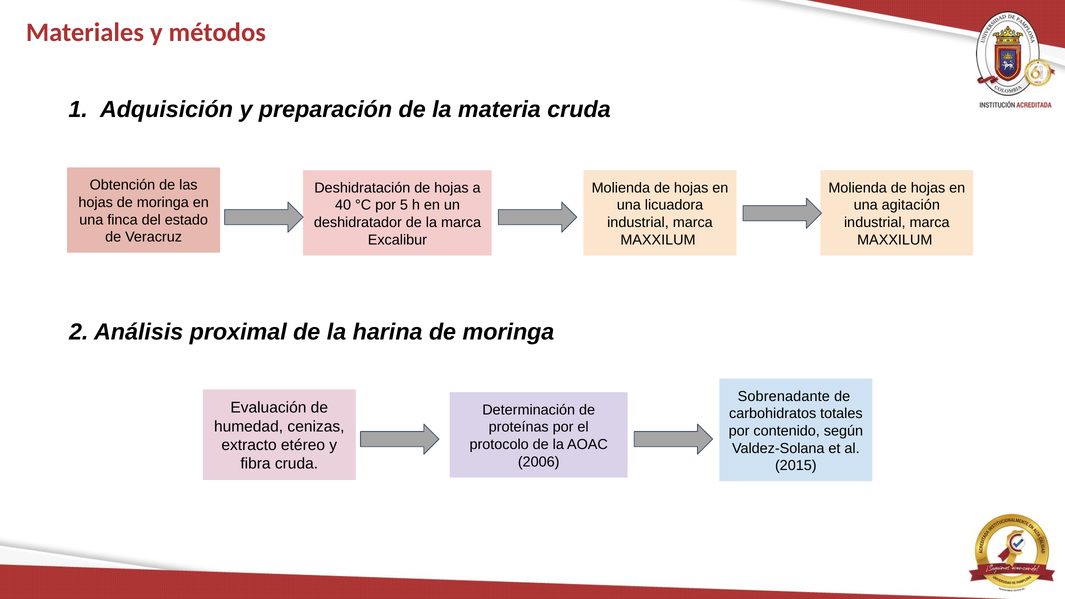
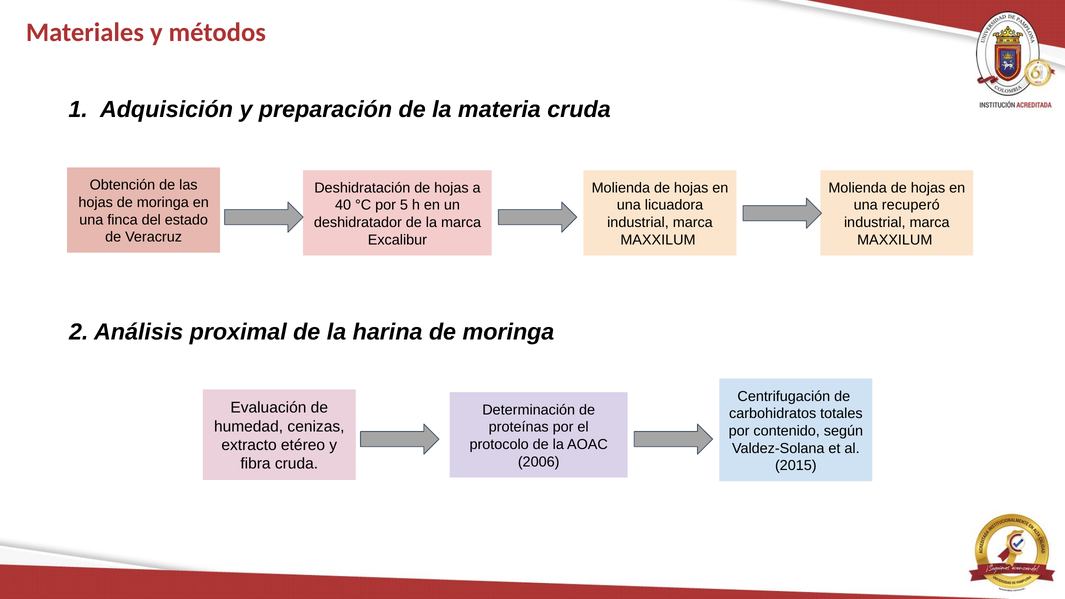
agitación: agitación -> recuperó (911, 205)
Sobrenadante: Sobrenadante -> Centrifugación (784, 396)
